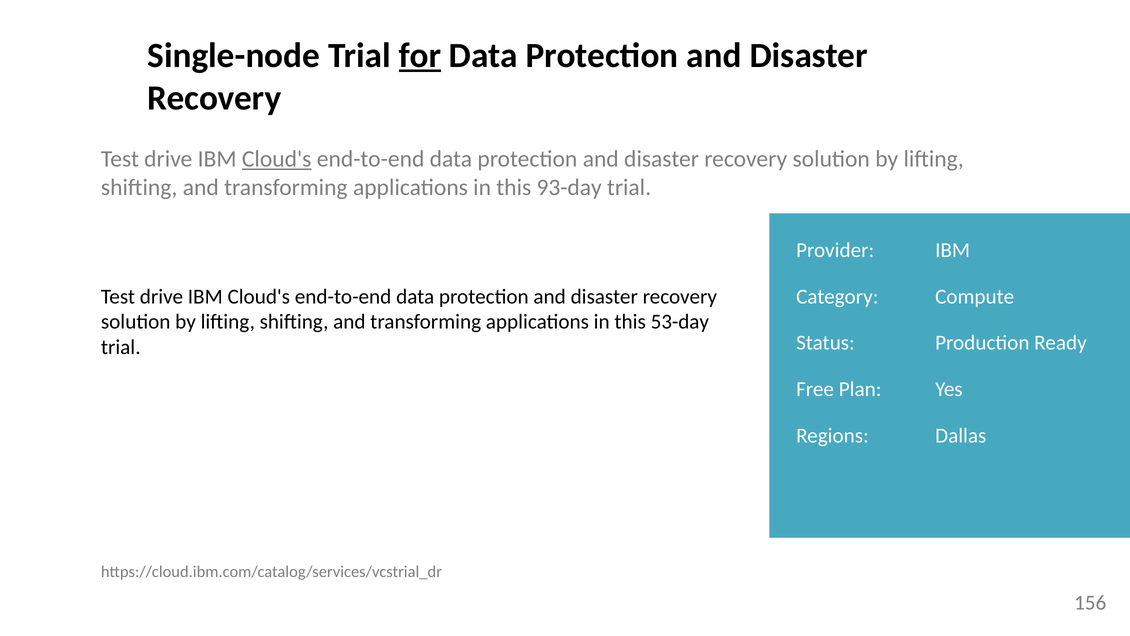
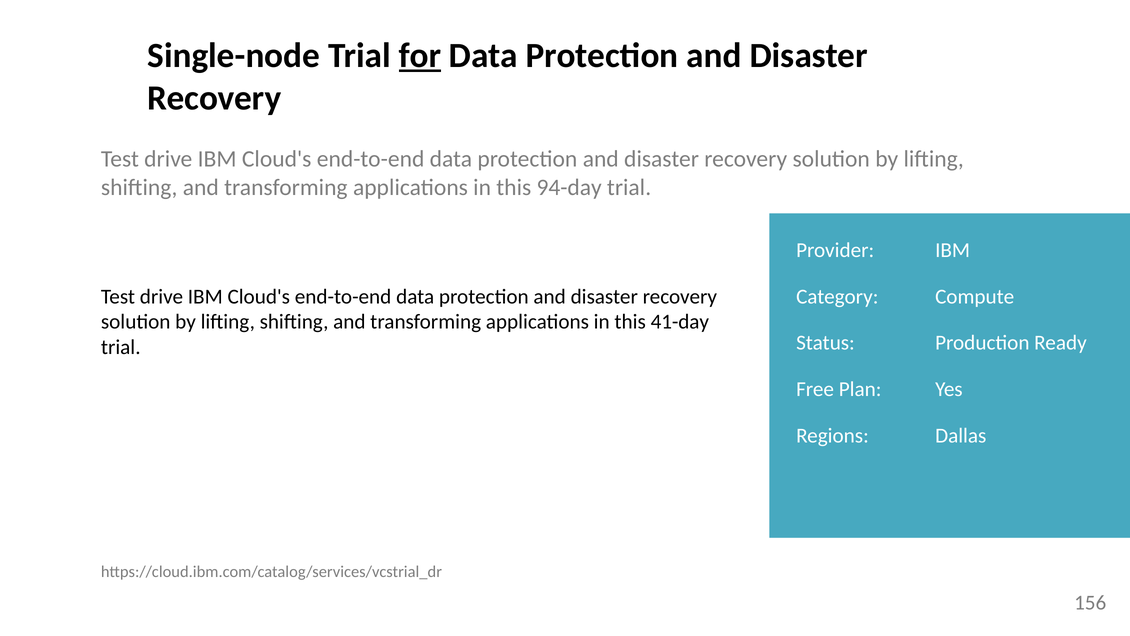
Cloud's underline: present -> none (277, 159)
93-day: 93-day -> 94-day (569, 187)
53-day: 53-day -> 41-day (680, 322)
